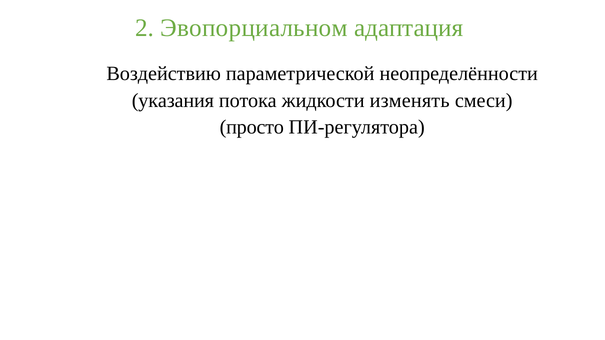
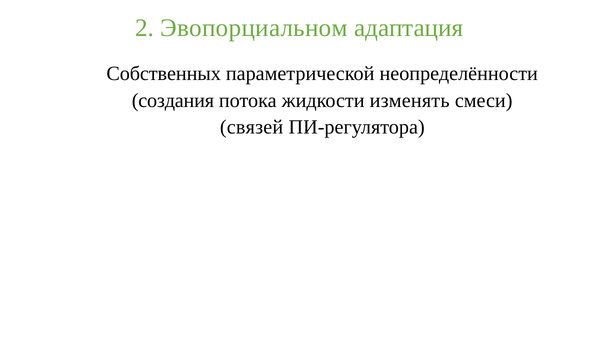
Воздействию: Воздействию -> Собственных (164, 74)
указания: указания -> создания (173, 100)
просто: просто -> связей (252, 127)
